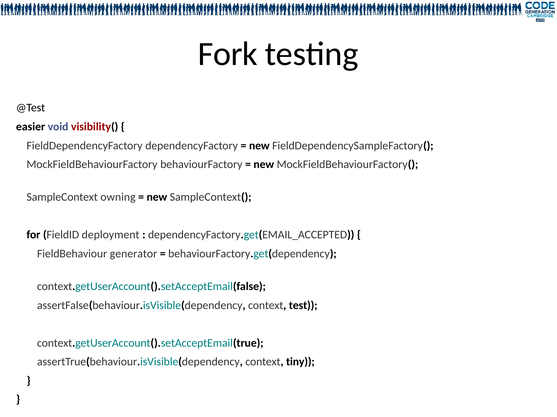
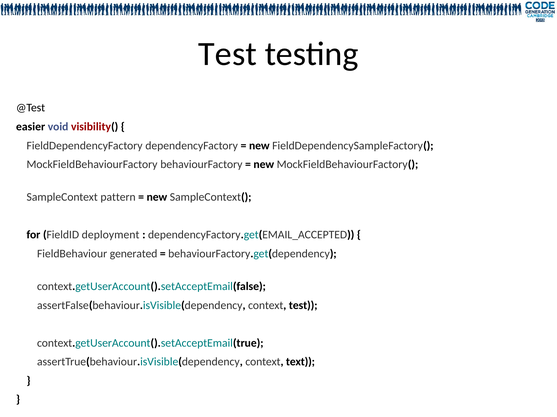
Fork: Fork -> Test (228, 54)
owning: owning -> pattern (118, 197)
generator: generator -> generated (134, 254)
tiny: tiny -> text (300, 362)
